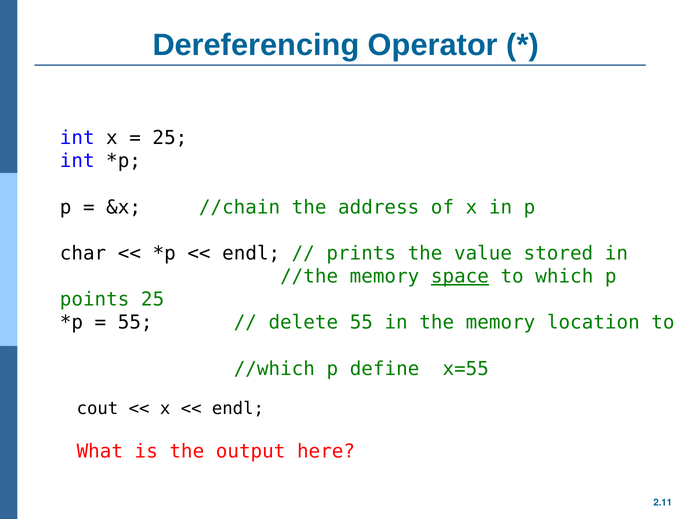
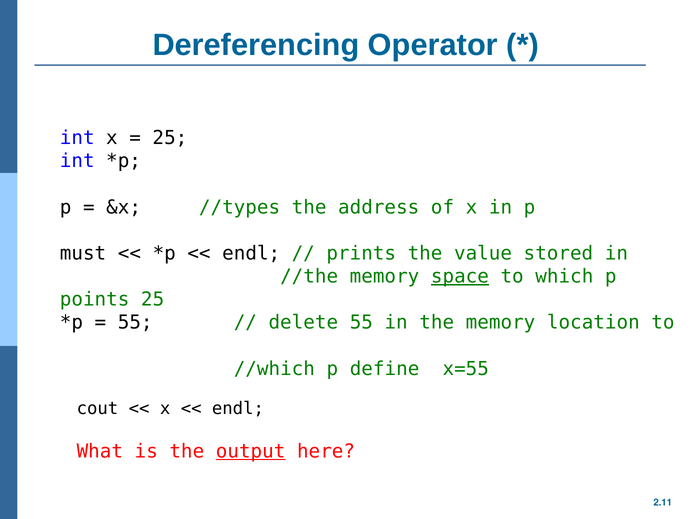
//chain: //chain -> //types (240, 207)
char: char -> must (83, 253)
output underline: none -> present (251, 451)
